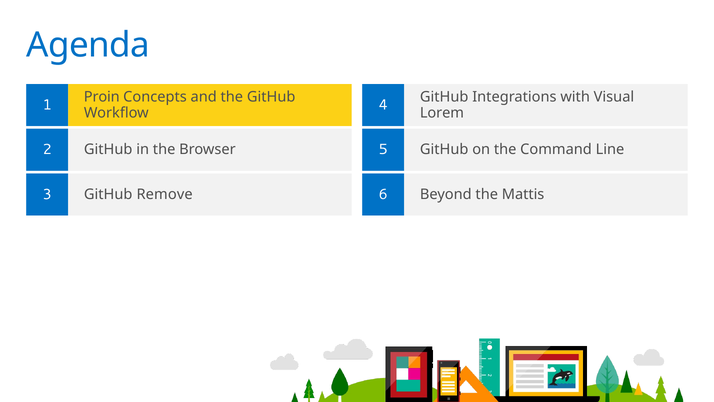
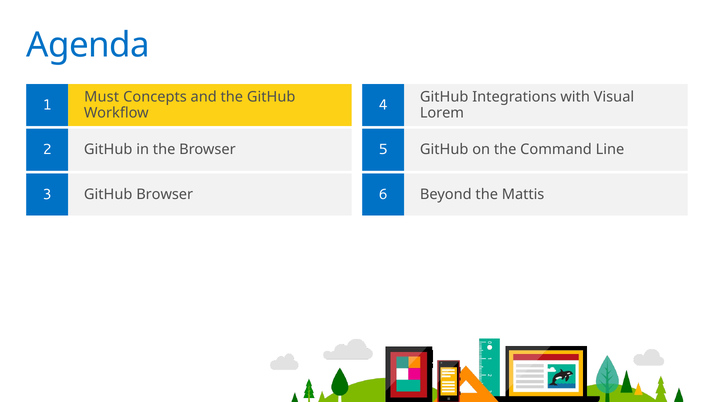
Proin: Proin -> Must (102, 97)
GitHub Remove: Remove -> Browser (165, 194)
